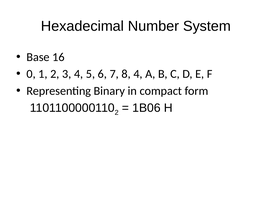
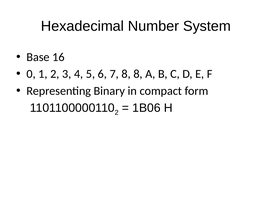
8 4: 4 -> 8 (138, 74)
